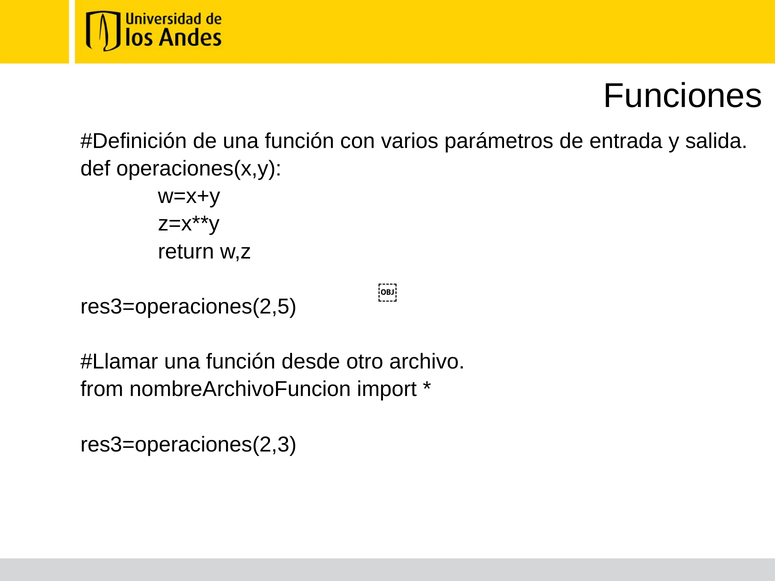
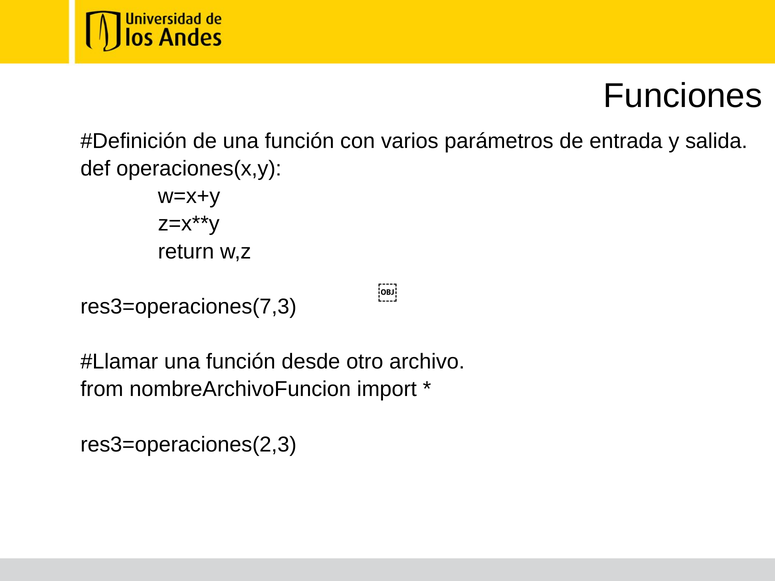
res3=operaciones(2,5: res3=operaciones(2,5 -> res3=operaciones(7,3 (188, 307)
